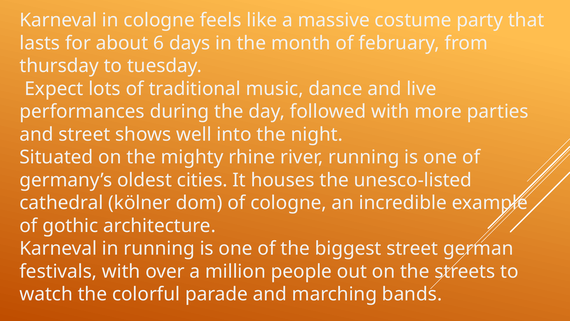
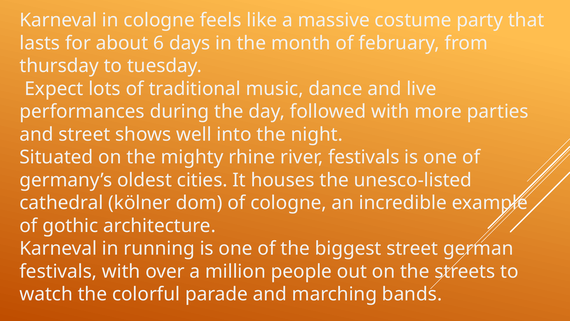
river running: running -> festivals (364, 157)
